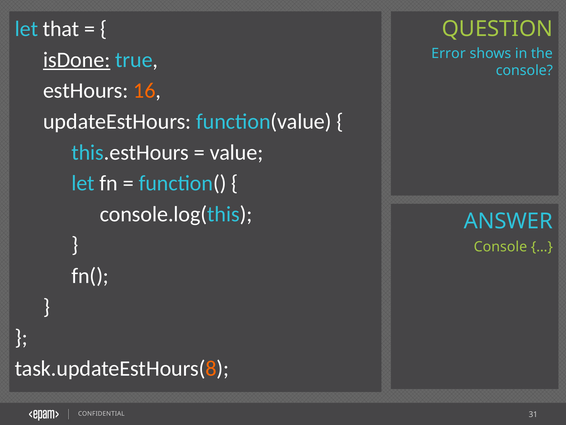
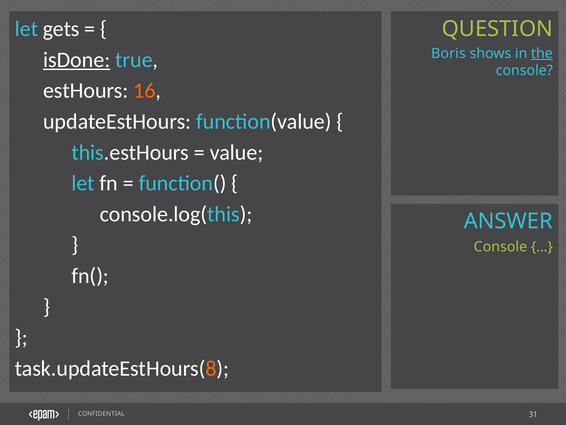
that: that -> gets (61, 29)
Error: Error -> Boris (448, 53)
the underline: none -> present (542, 53)
